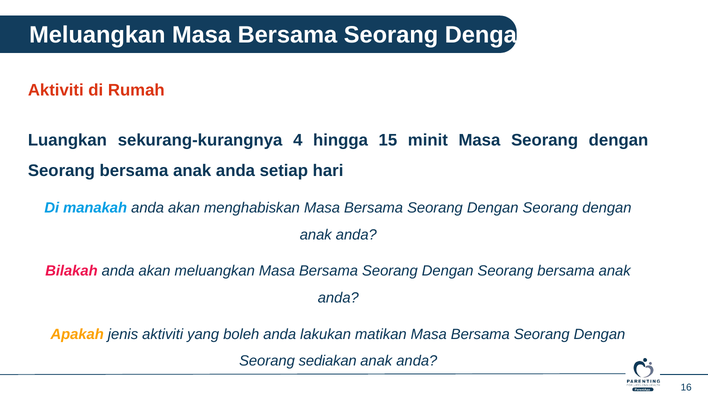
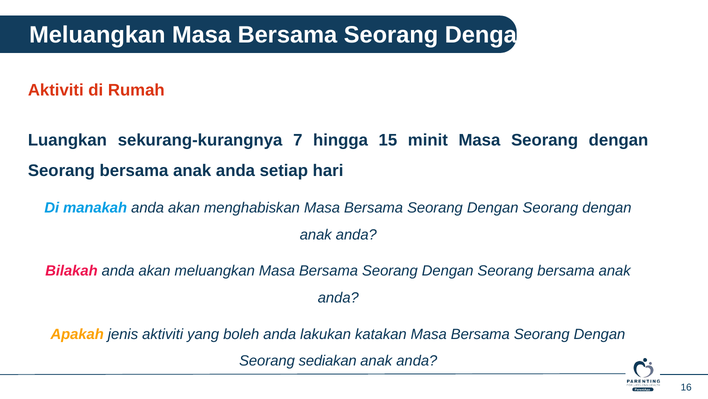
4: 4 -> 7 (298, 140)
matikan: matikan -> katakan (381, 334)
